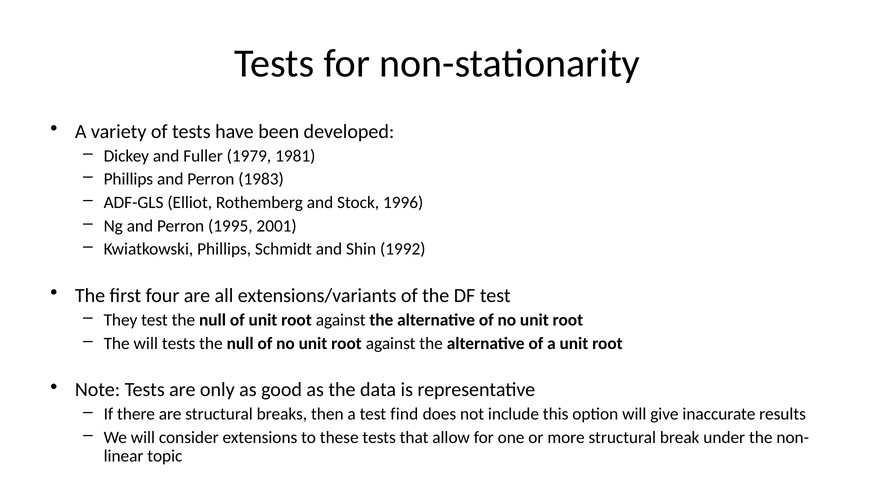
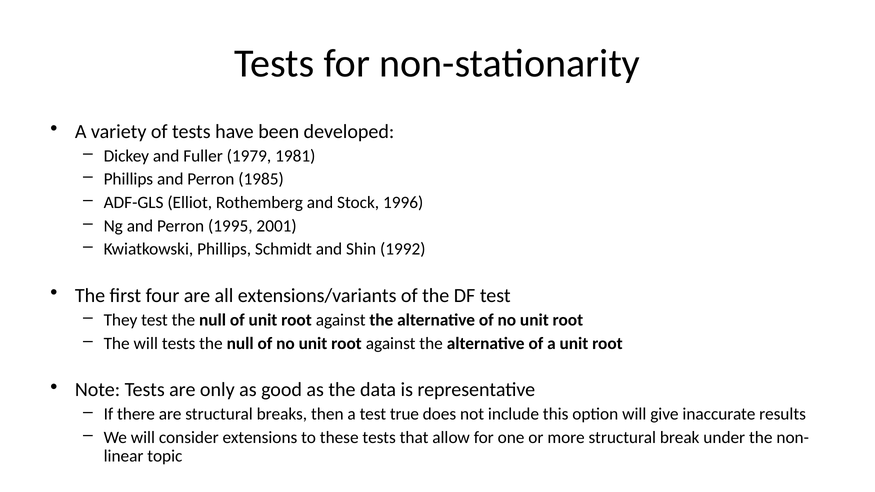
1983: 1983 -> 1985 (261, 179)
find: find -> true (404, 414)
